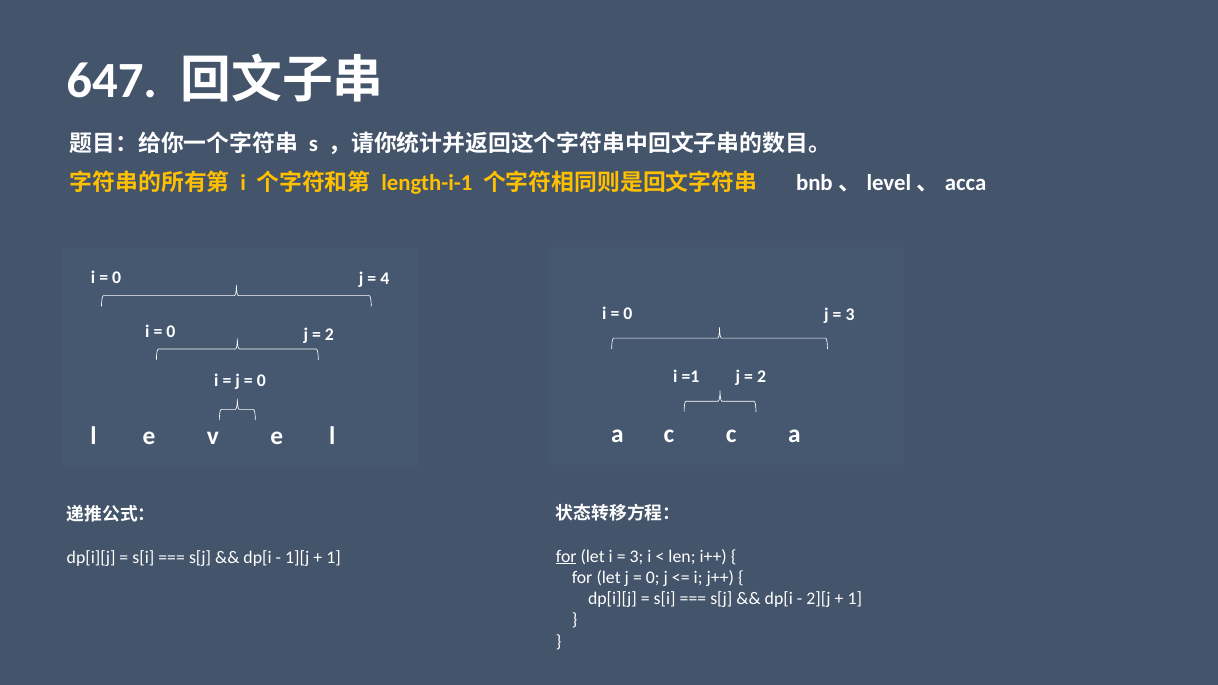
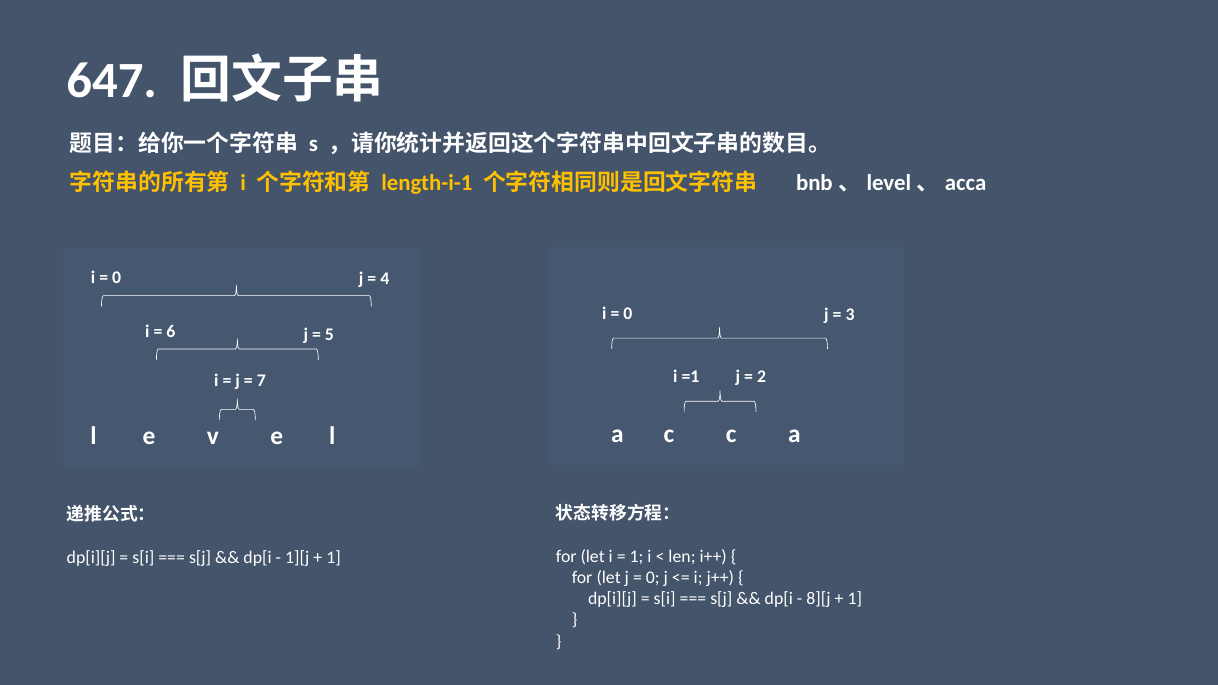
0: 0 -> 6 (171, 331)
2: 2 -> 5 (329, 334)
0: 0 -> 7 (261, 381)
for underline: present -> none (566, 556)
3: 3 -> 1 (637, 556)
2][j: 2][j -> 8][j (819, 599)
